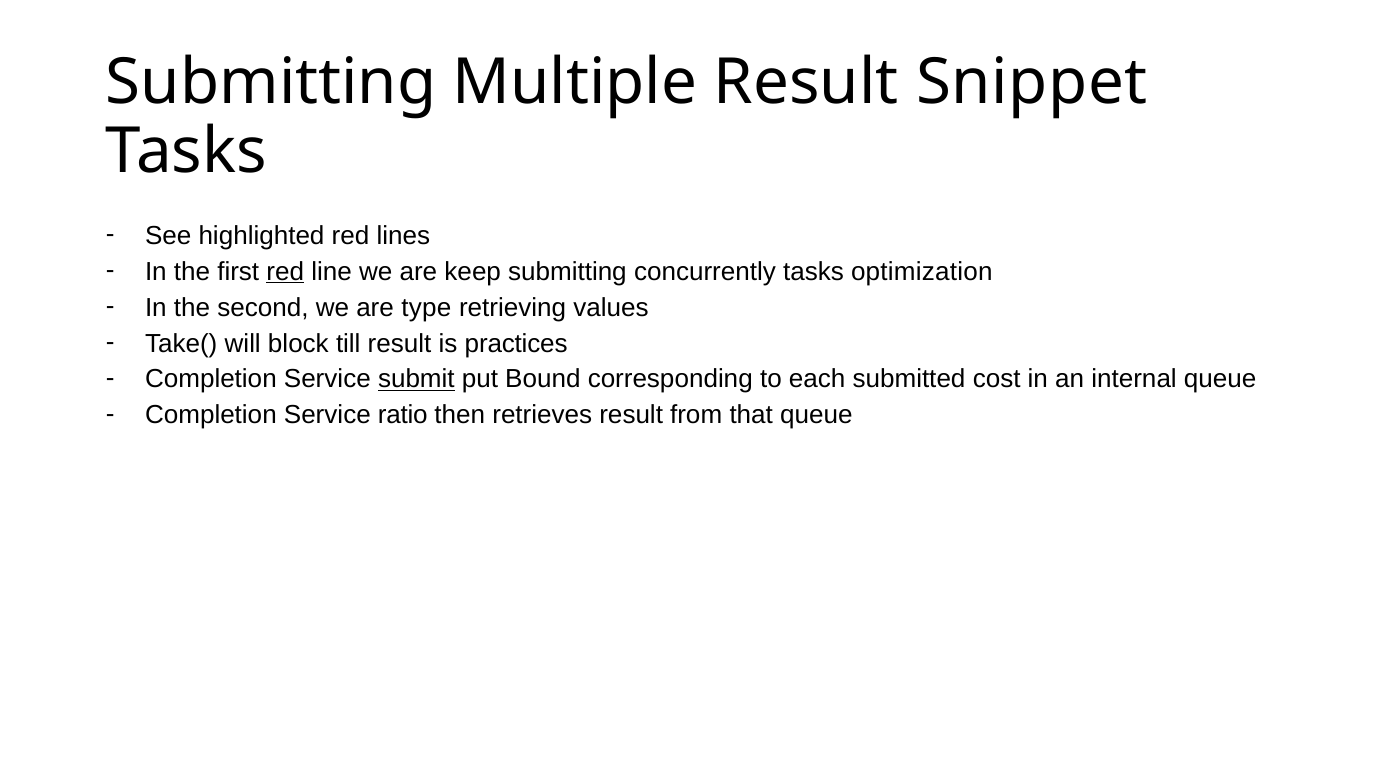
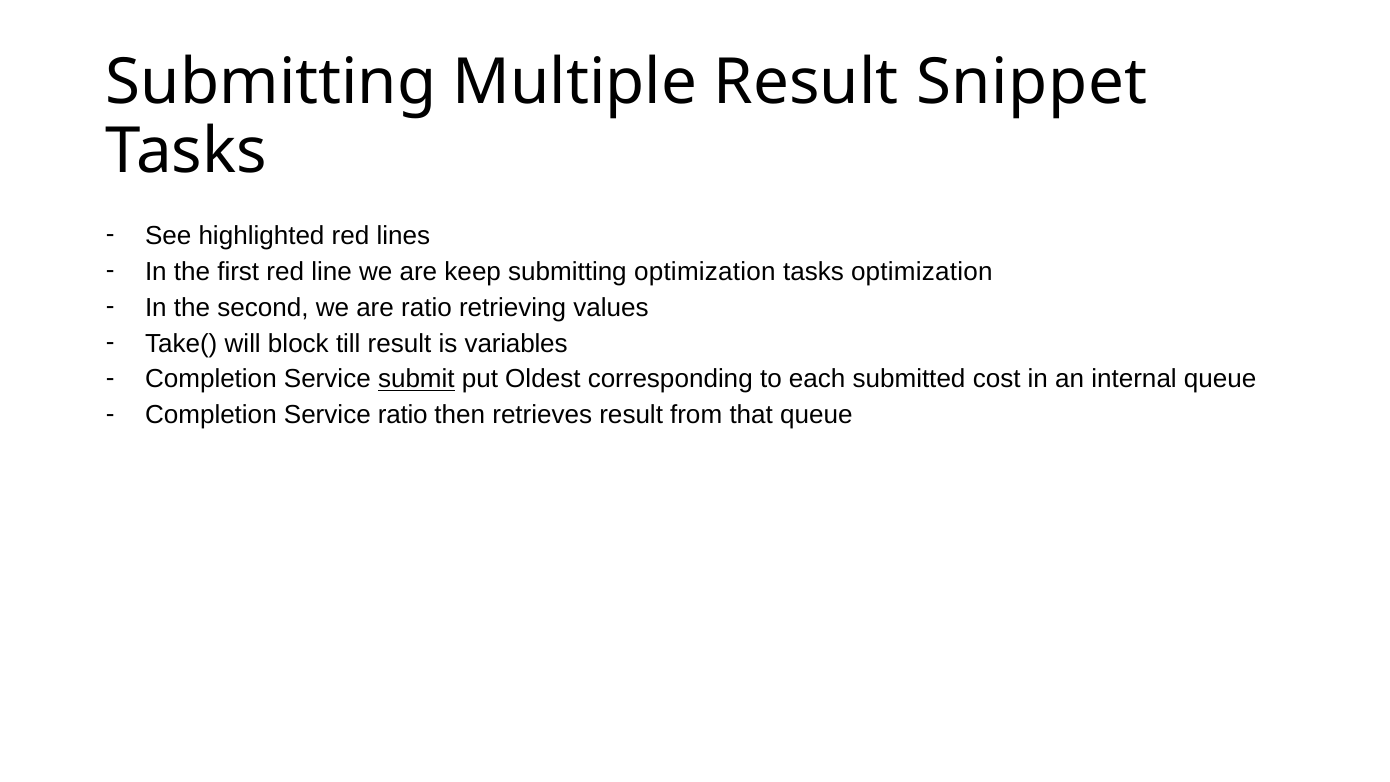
red underline: present -> none (285, 271)
submitting concurrently: concurrently -> optimization (705, 271)
are type: type -> ratio (426, 307)
practices: practices -> variables (516, 343)
Bound: Bound -> Oldest (543, 379)
